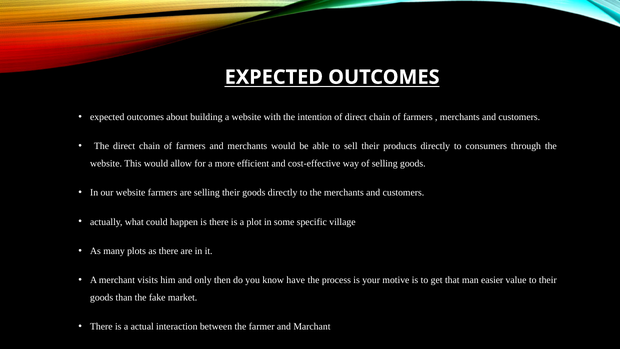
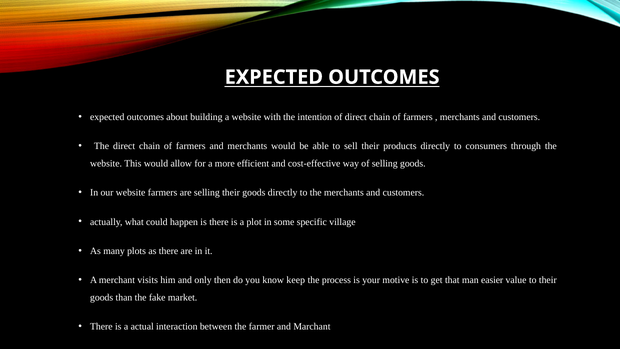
have: have -> keep (296, 280)
